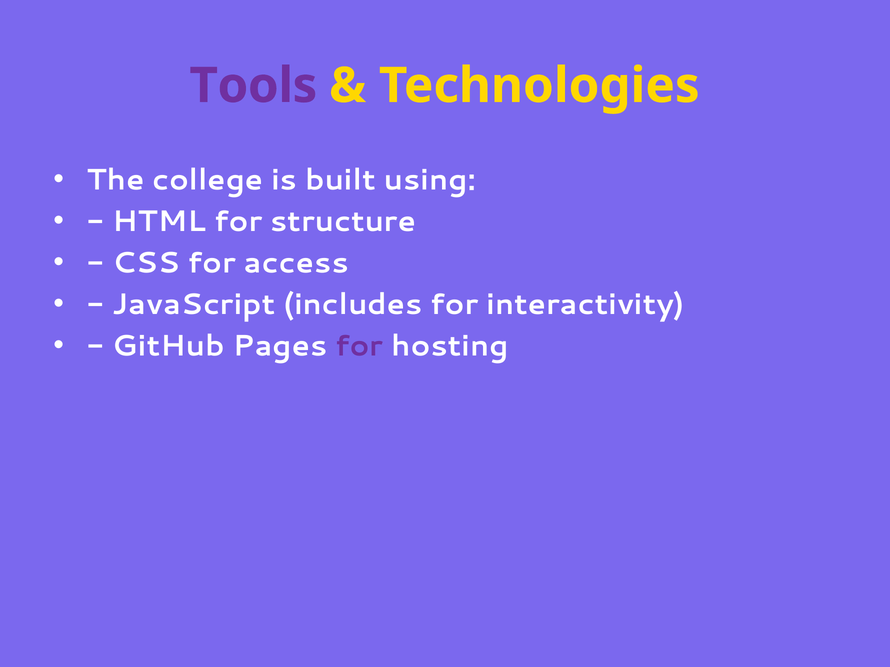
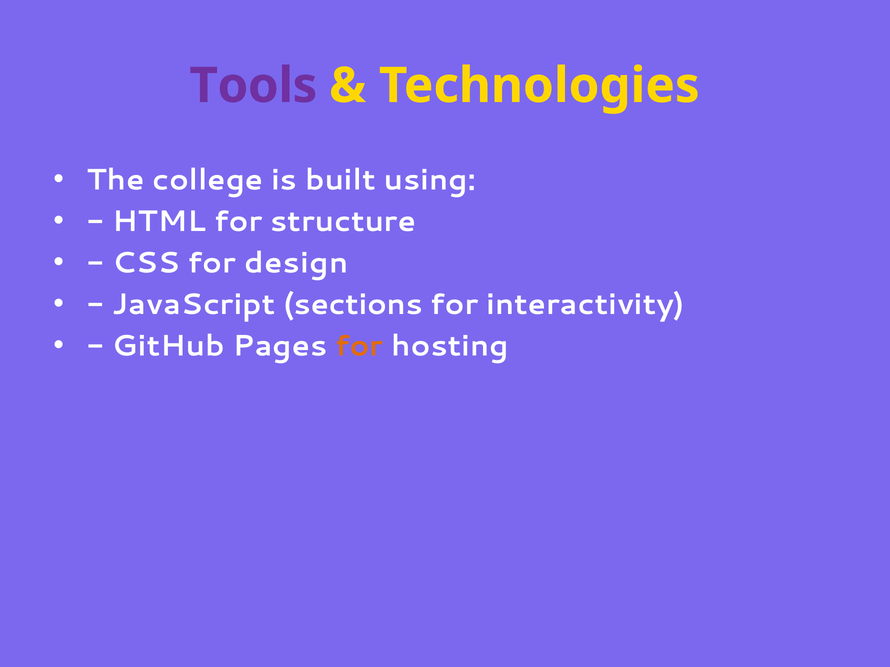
access: access -> design (296, 263)
includes: includes -> sections (353, 305)
for colour: purple -> orange (359, 346)
